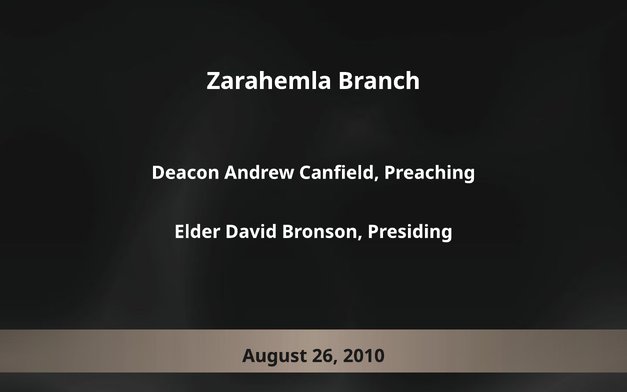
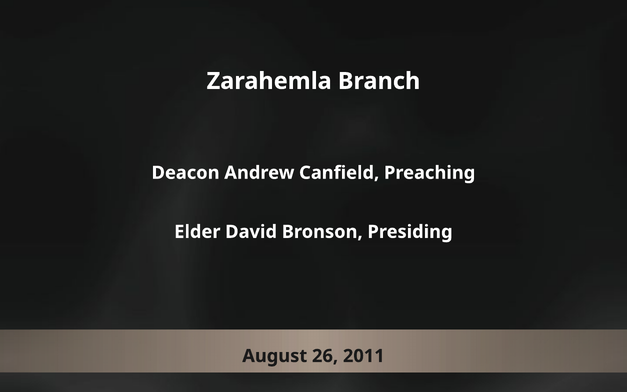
2010: 2010 -> 2011 (364, 356)
